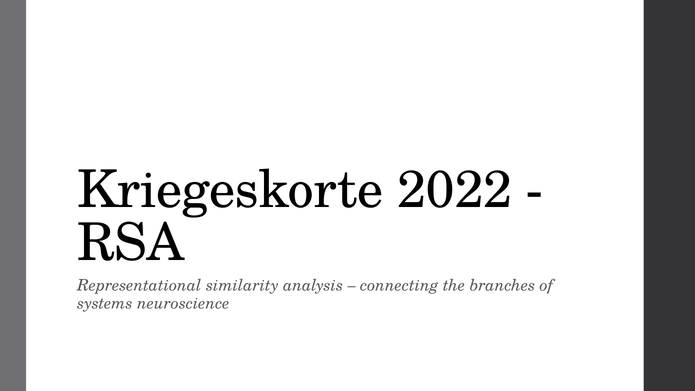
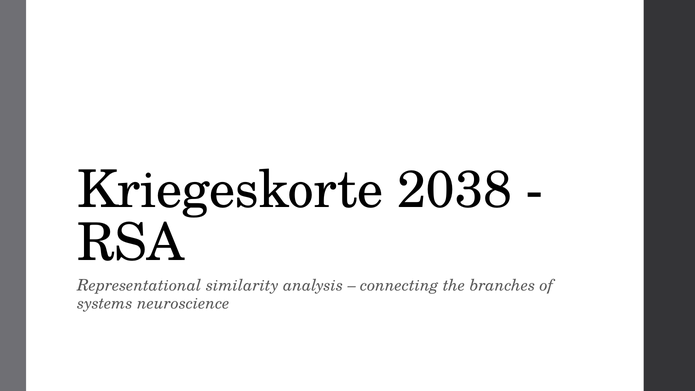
2022: 2022 -> 2038 (455, 190)
